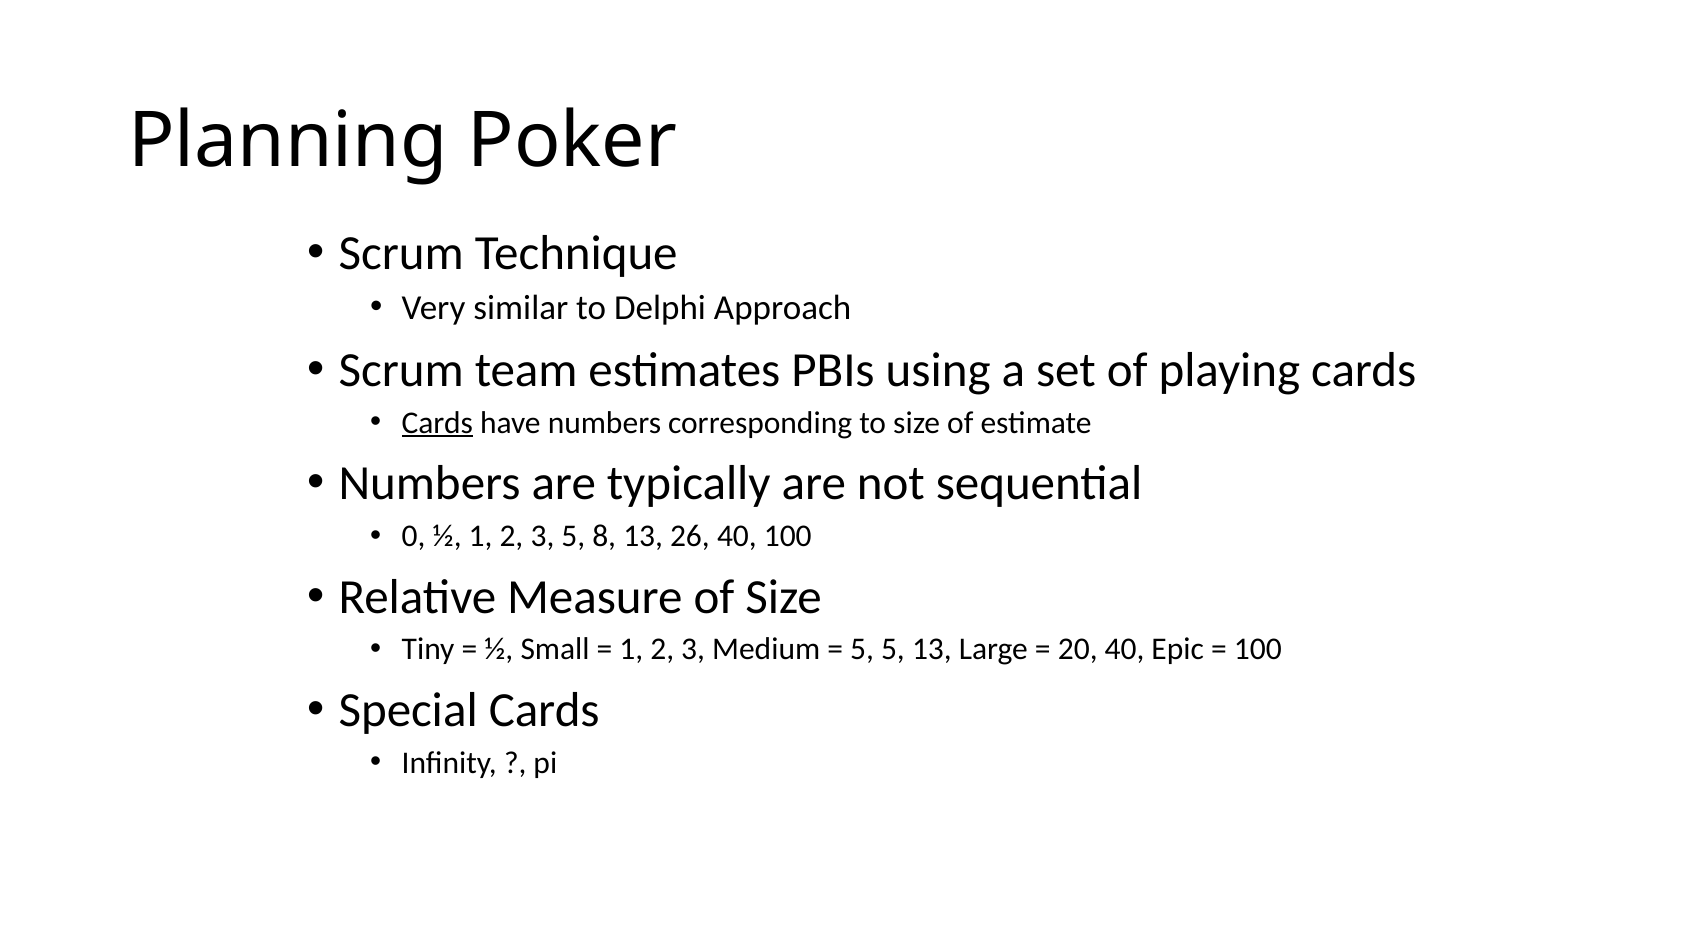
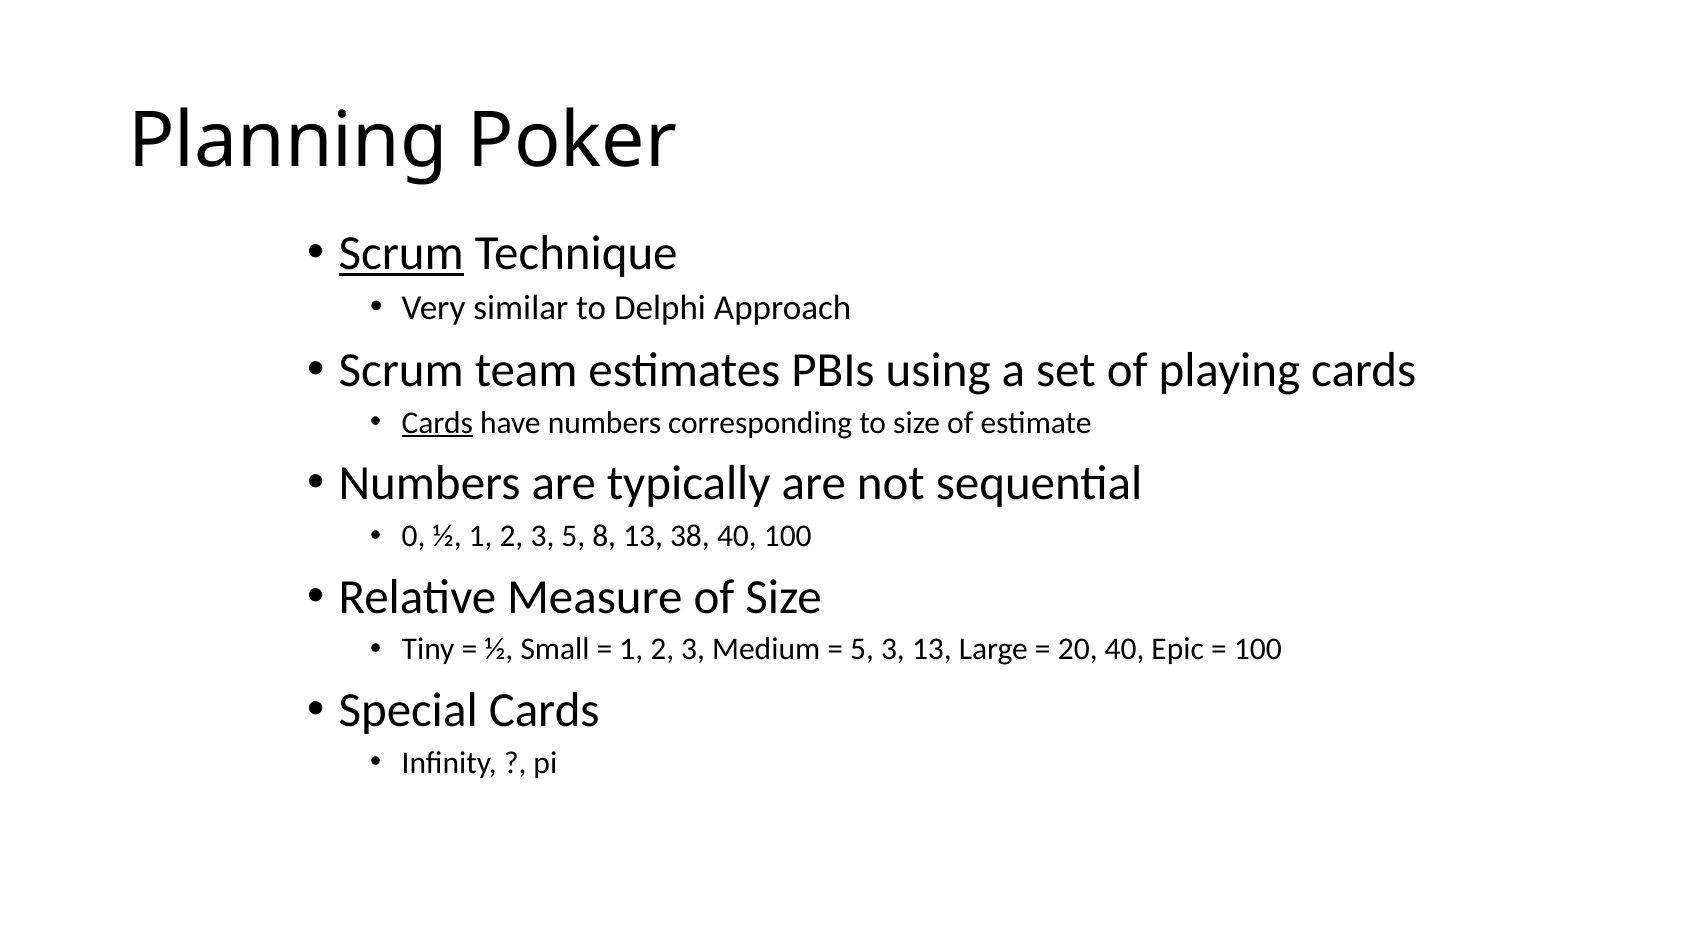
Scrum underline: none -> present (401, 253)
26: 26 -> 38 (690, 536)
5 5: 5 -> 3 (893, 649)
